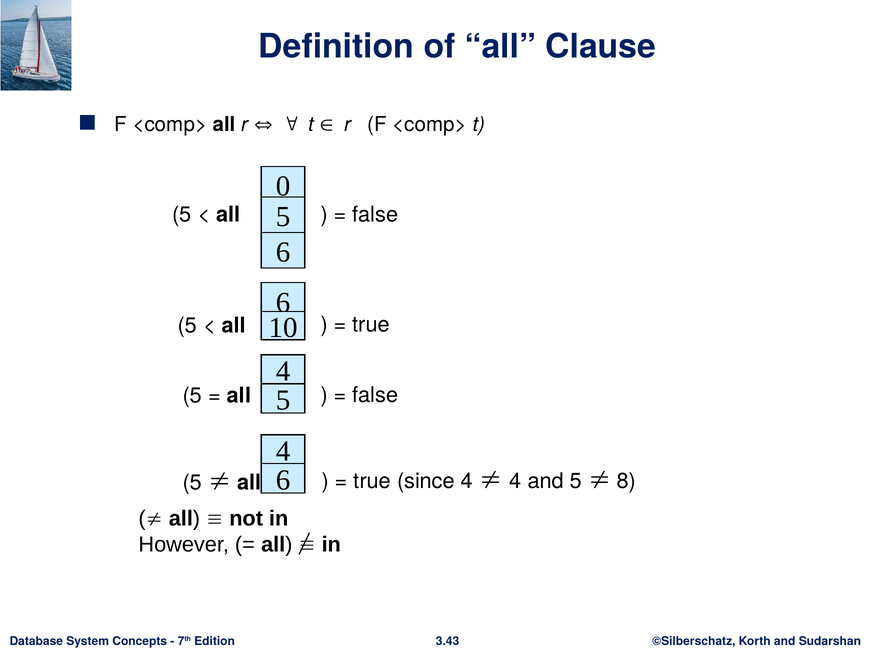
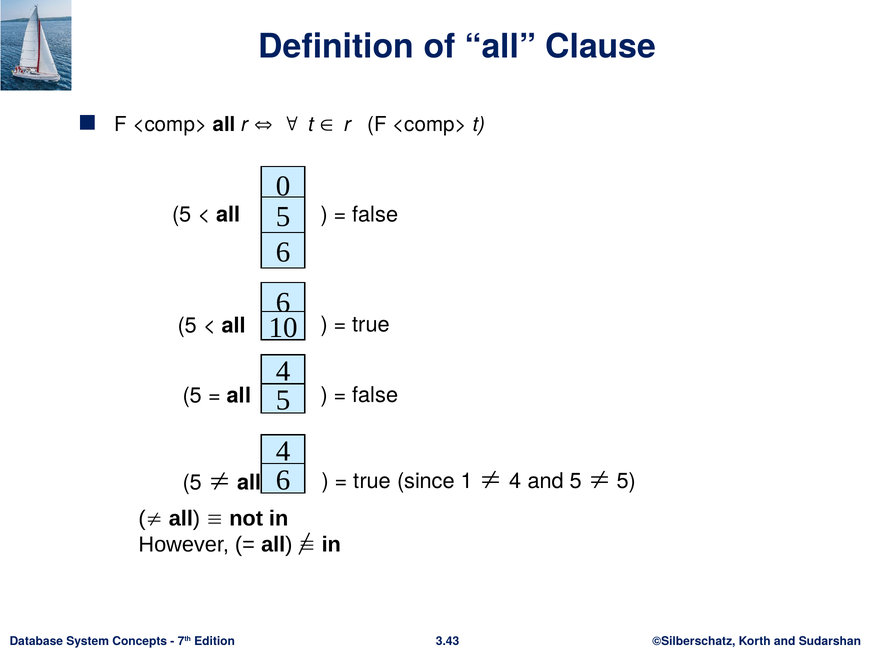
since 4: 4 -> 1 (467, 481)
8: 8 -> 5 (627, 481)
